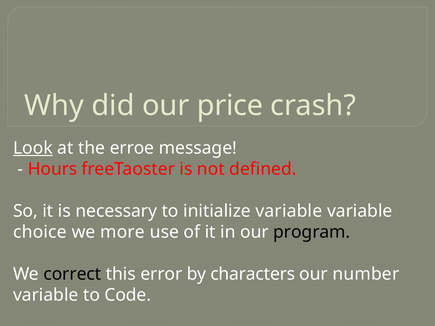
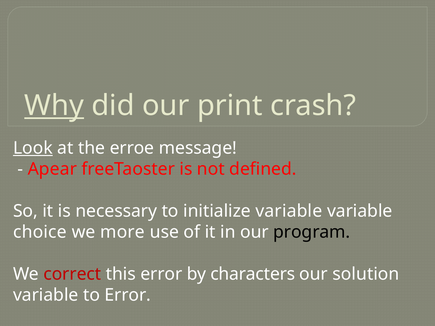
Why underline: none -> present (54, 106)
price: price -> print (230, 106)
Hours: Hours -> Apear (52, 169)
correct colour: black -> red (72, 274)
number: number -> solution (366, 274)
to Code: Code -> Error (128, 295)
